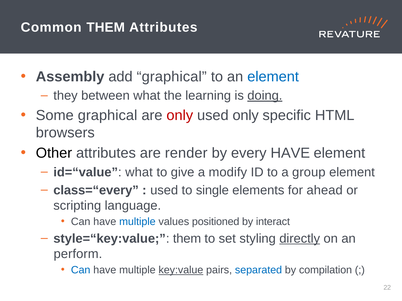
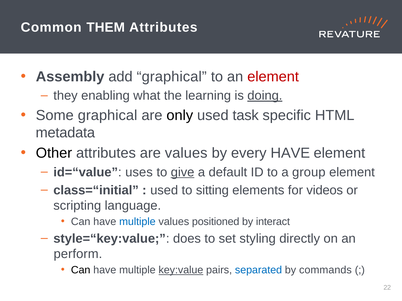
element colour: blue -> red (273, 77)
between: between -> enabling (105, 96)
only colour: red -> black (180, 115)
used only: only -> task (246, 115)
browsers: browsers -> metadata (65, 133)
are render: render -> values (186, 153)
id=“value what: what -> uses (139, 172)
give underline: none -> present (183, 172)
modify: modify -> default (228, 172)
class=“every: class=“every -> class=“initial (96, 190)
single: single -> sitting (212, 190)
ahead: ahead -> videos (325, 190)
style=“key:value them: them -> does (187, 239)
directly underline: present -> none (300, 239)
Can colour: blue -> black (81, 270)
compilation: compilation -> commands (325, 270)
